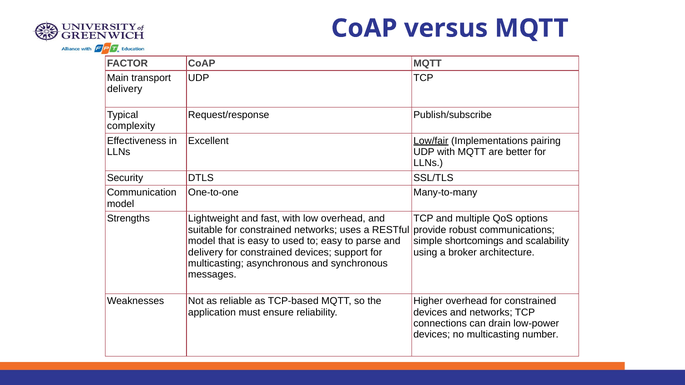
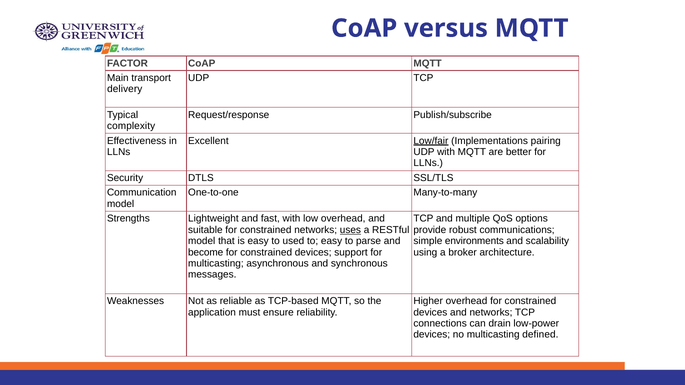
uses underline: none -> present (350, 230)
shortcomings: shortcomings -> environments (474, 241)
delivery: delivery -> become (206, 252)
number: number -> defined (540, 335)
